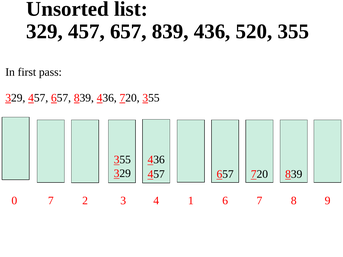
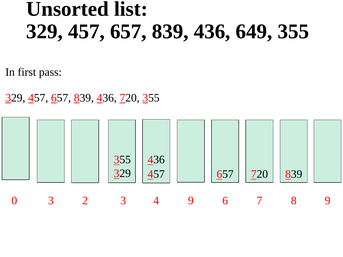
520: 520 -> 649 (254, 31)
0 7: 7 -> 3 (51, 201)
4 1: 1 -> 9 (191, 201)
